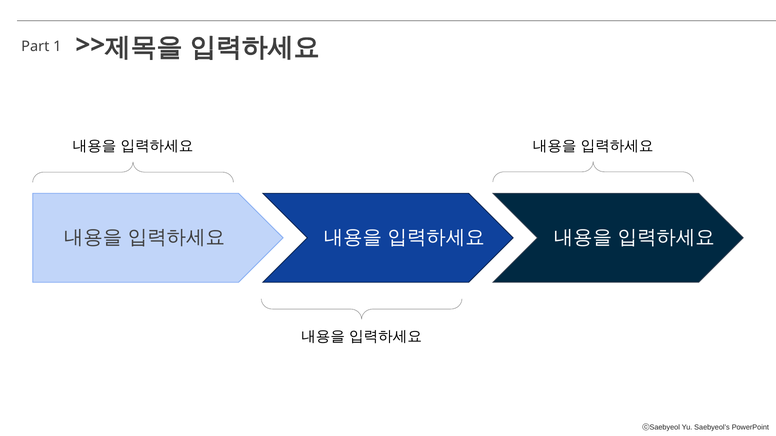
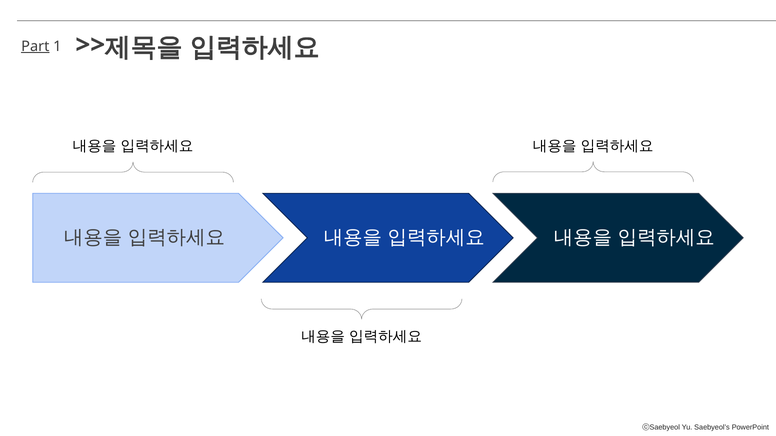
Part underline: none -> present (35, 46)
